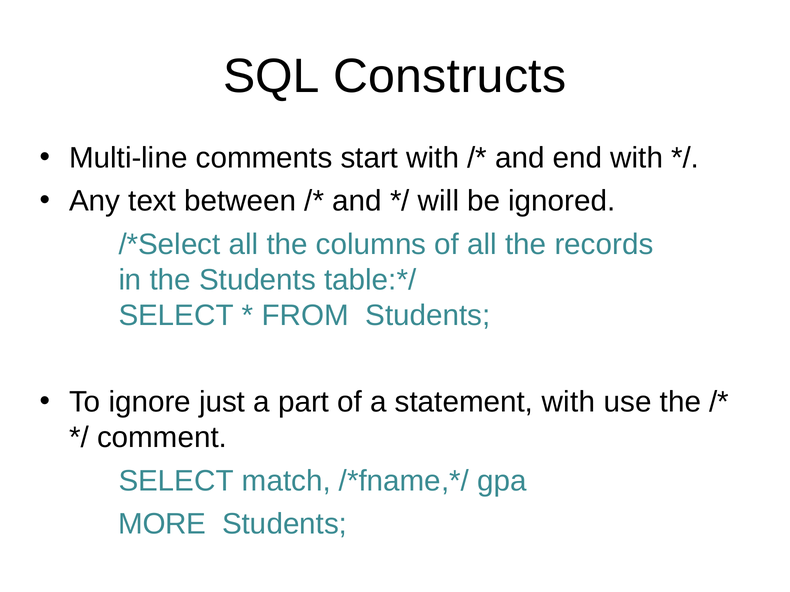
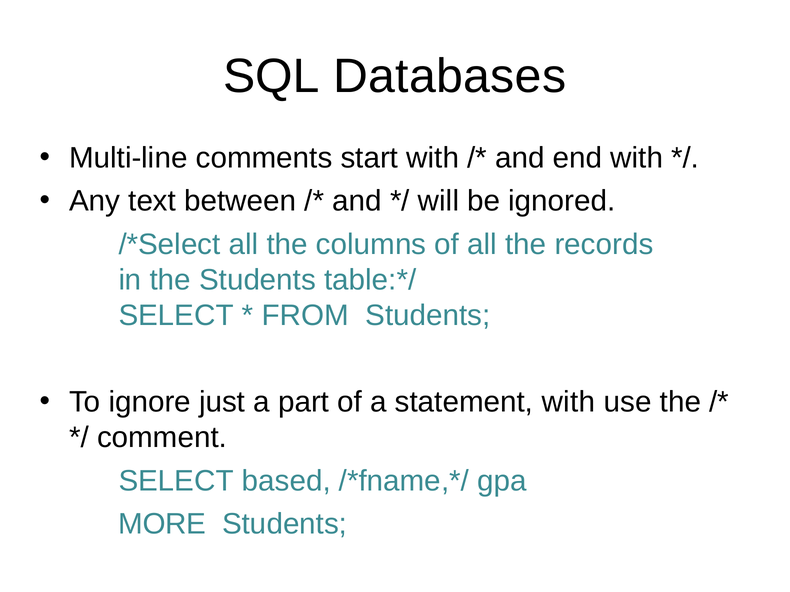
Constructs: Constructs -> Databases (450, 76)
match: match -> based (286, 481)
